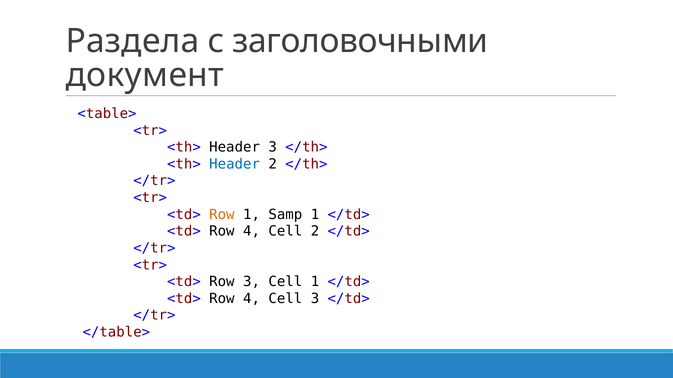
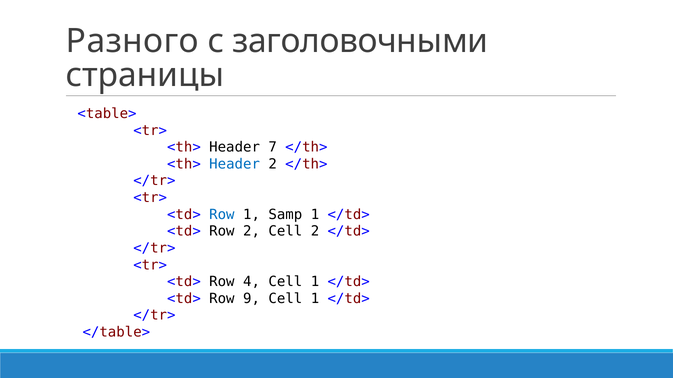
Раздела: Раздела -> Разного (132, 41)
документ: документ -> страницы (145, 75)
Header 3: 3 -> 7 (273, 147)
Row colour: orange -> blue (222, 215)
4: 4 -> 2 (252, 232)
Row 3: 3 -> 4 (252, 282)
4: 4 -> 9 (252, 299)
3: 3 -> 1 (315, 299)
